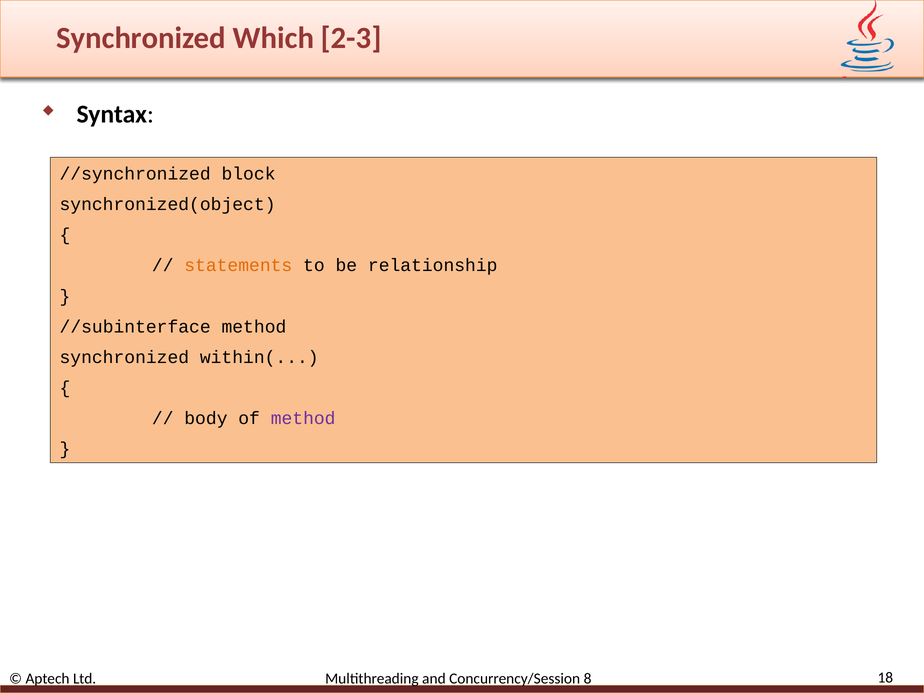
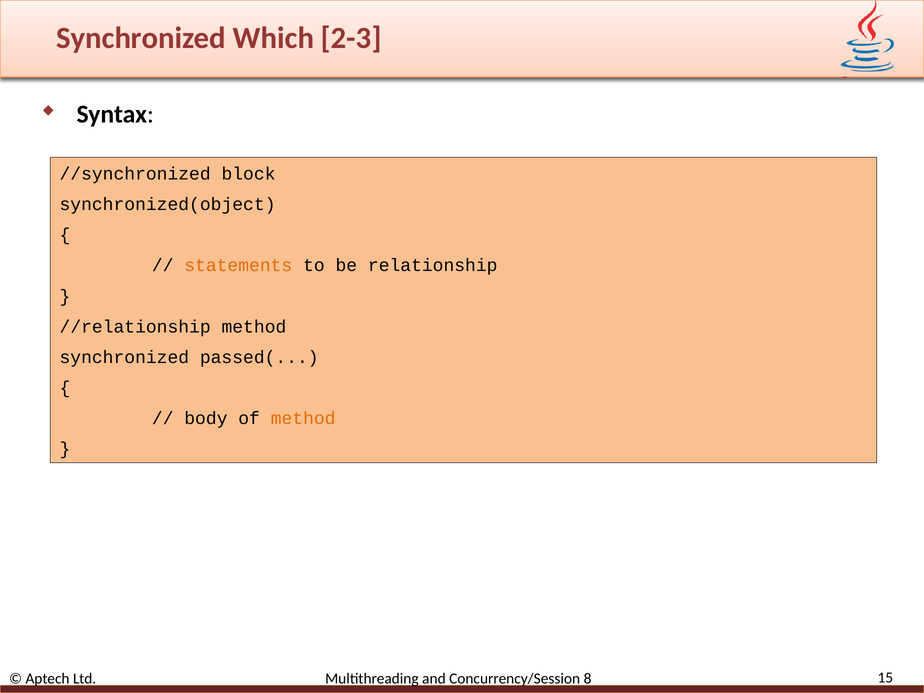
//subinterface: //subinterface -> //relationship (135, 327)
within(: within( -> passed( (259, 357)
method colour: purple -> orange (303, 418)
18: 18 -> 15 (885, 678)
